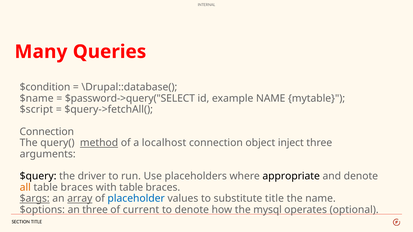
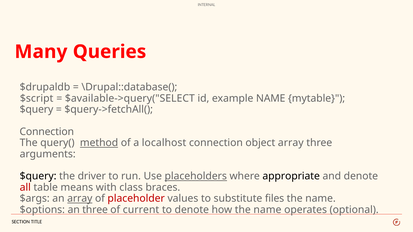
$condition: $condition -> $drupaldb (45, 87)
$name: $name -> $script (37, 98)
$password->query("SELECT: $password->query("SELECT -> $available->query("SELECT (130, 98)
$script: $script -> $query (37, 110)
object inject: inject -> array (291, 143)
placeholders underline: none -> present (196, 176)
all colour: orange -> red (25, 188)
braces: braces -> means (77, 188)
with table: table -> class (131, 188)
$args underline: present -> none (35, 199)
placeholder colour: blue -> red (136, 199)
substitute title: title -> files (275, 199)
how the mysql: mysql -> name (267, 210)
